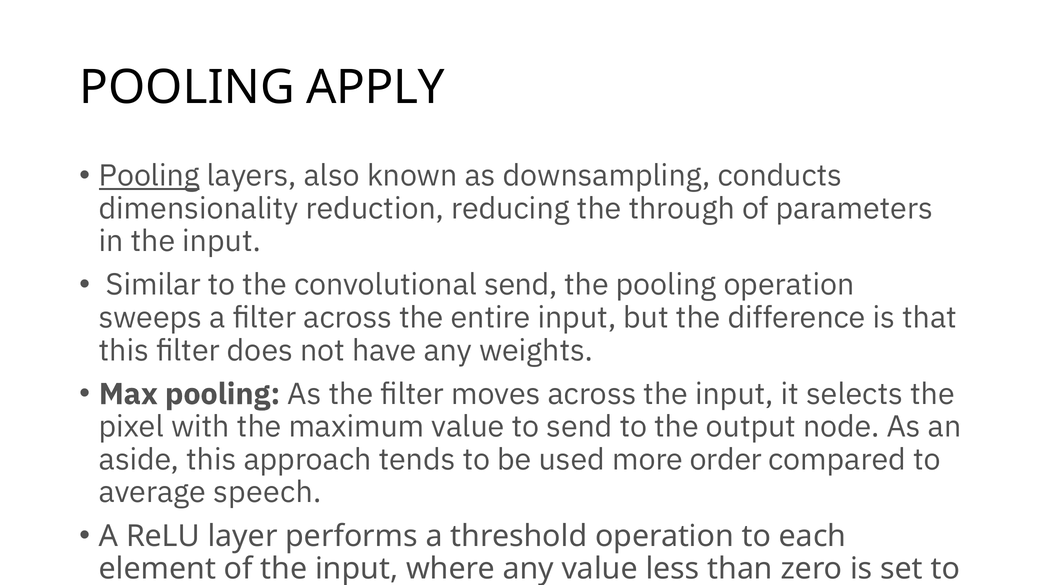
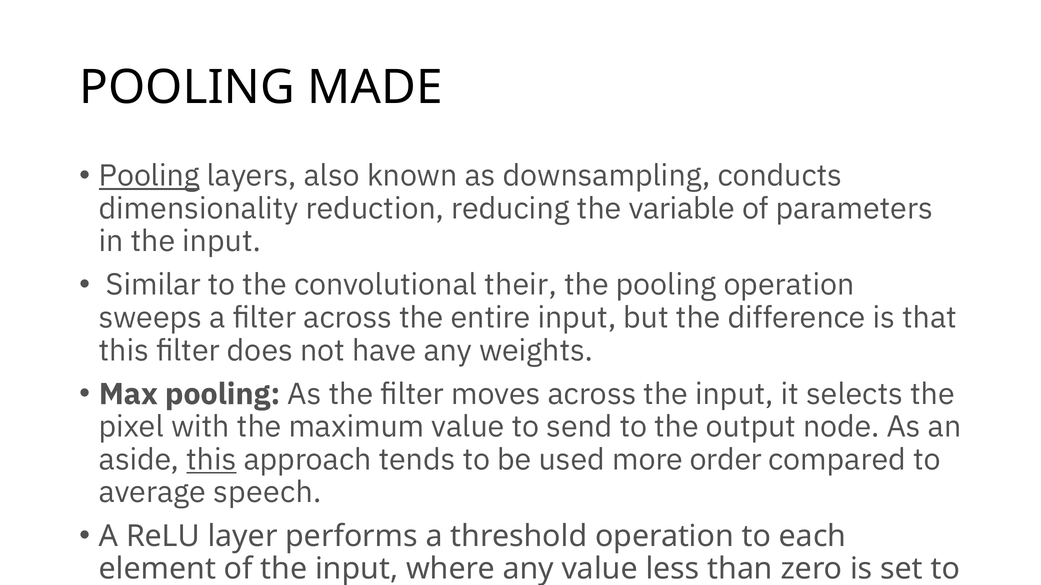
APPLY: APPLY -> MADE (375, 87)
through: through -> variable (682, 209)
convolutional send: send -> their (520, 285)
this underline: none -> present (211, 460)
